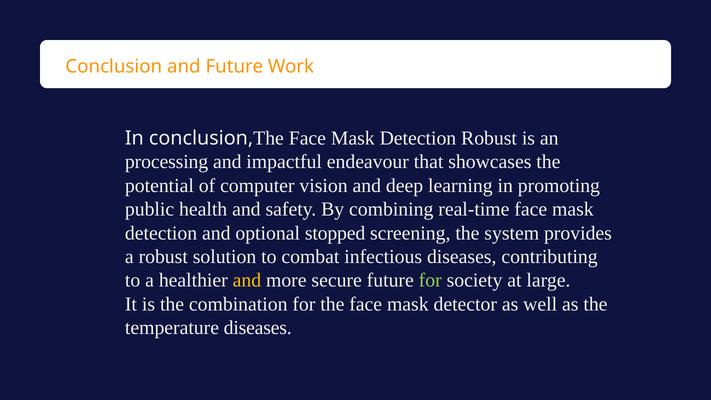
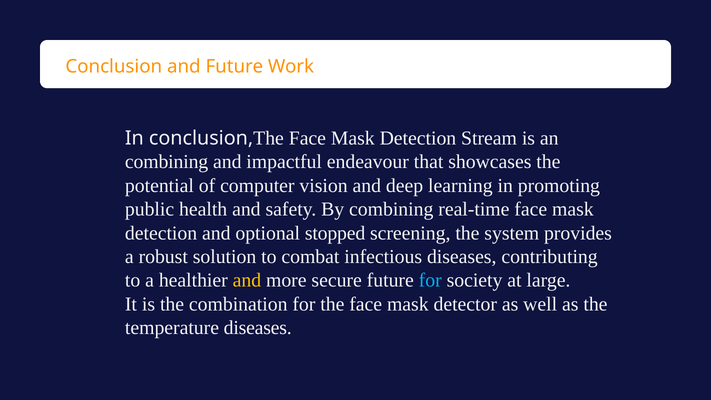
Detection Robust: Robust -> Stream (489, 138)
processing: processing -> combining (167, 162)
for colour: light green -> light blue (430, 280)
